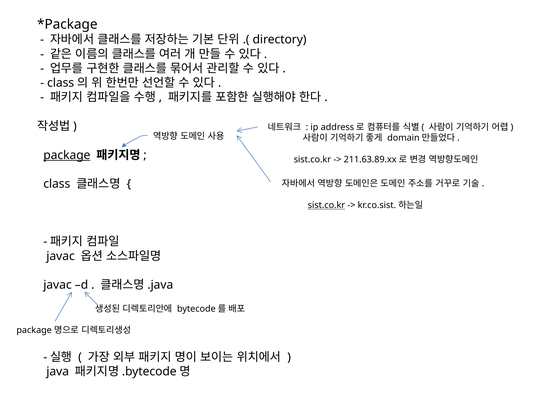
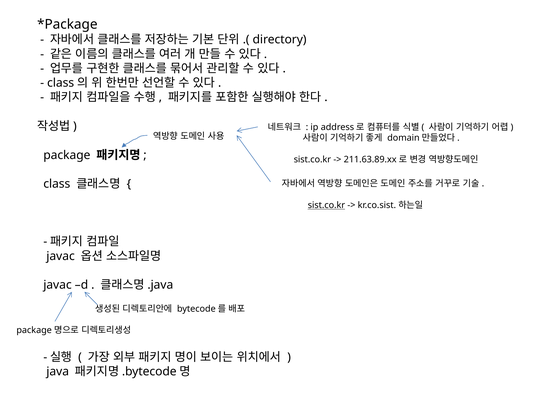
package underline: present -> none (67, 155)
